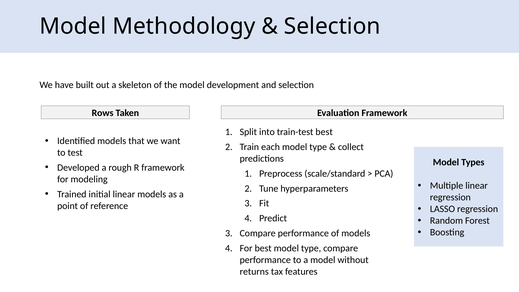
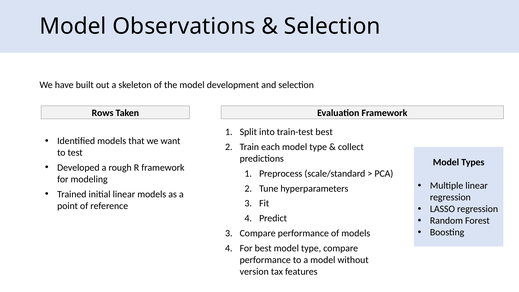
Methodology: Methodology -> Observations (184, 26)
returns: returns -> version (254, 272)
